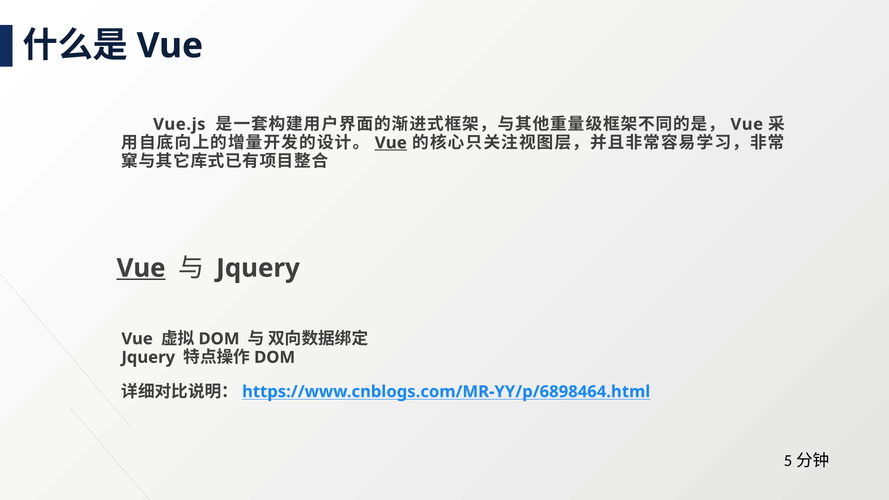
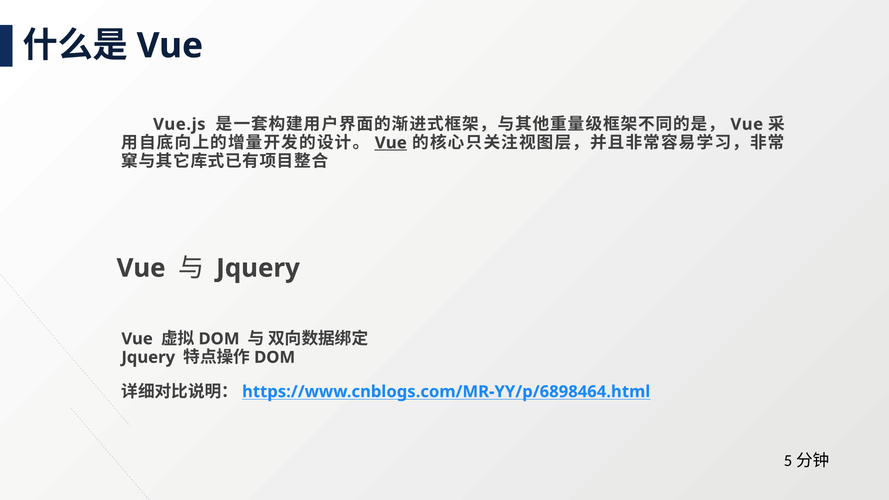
Vue underline: present -> none (141, 268)
